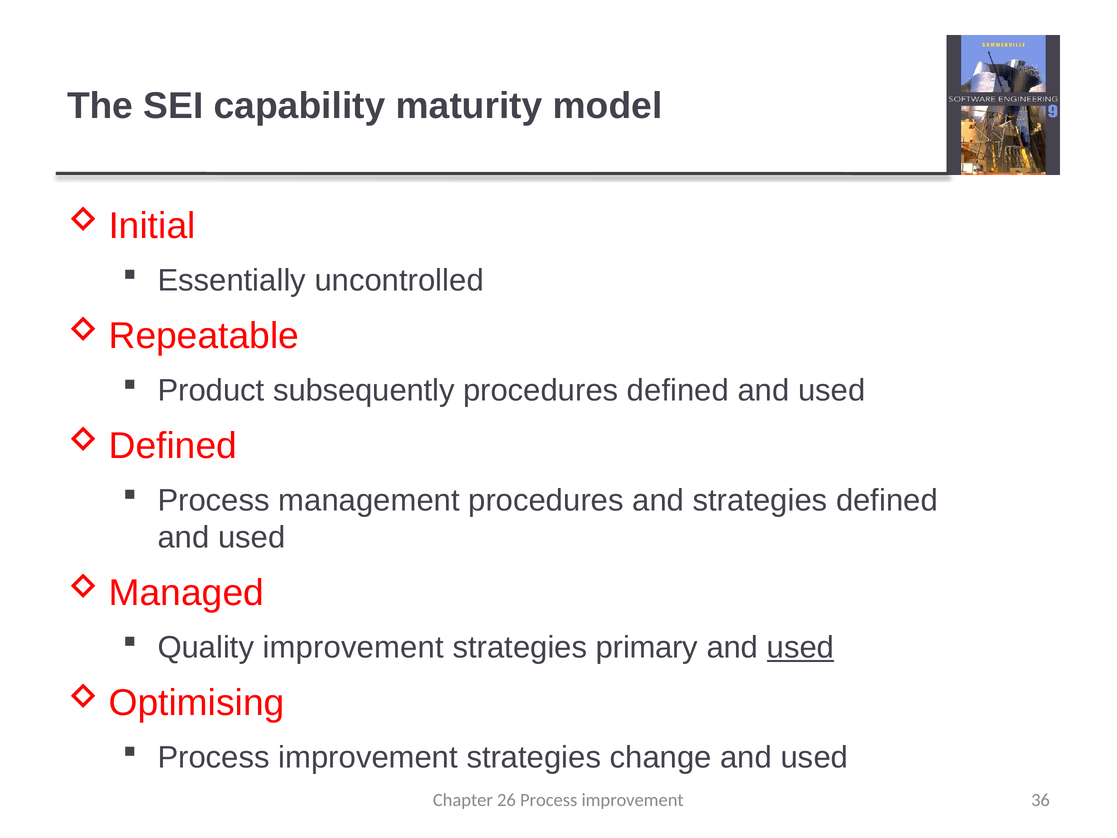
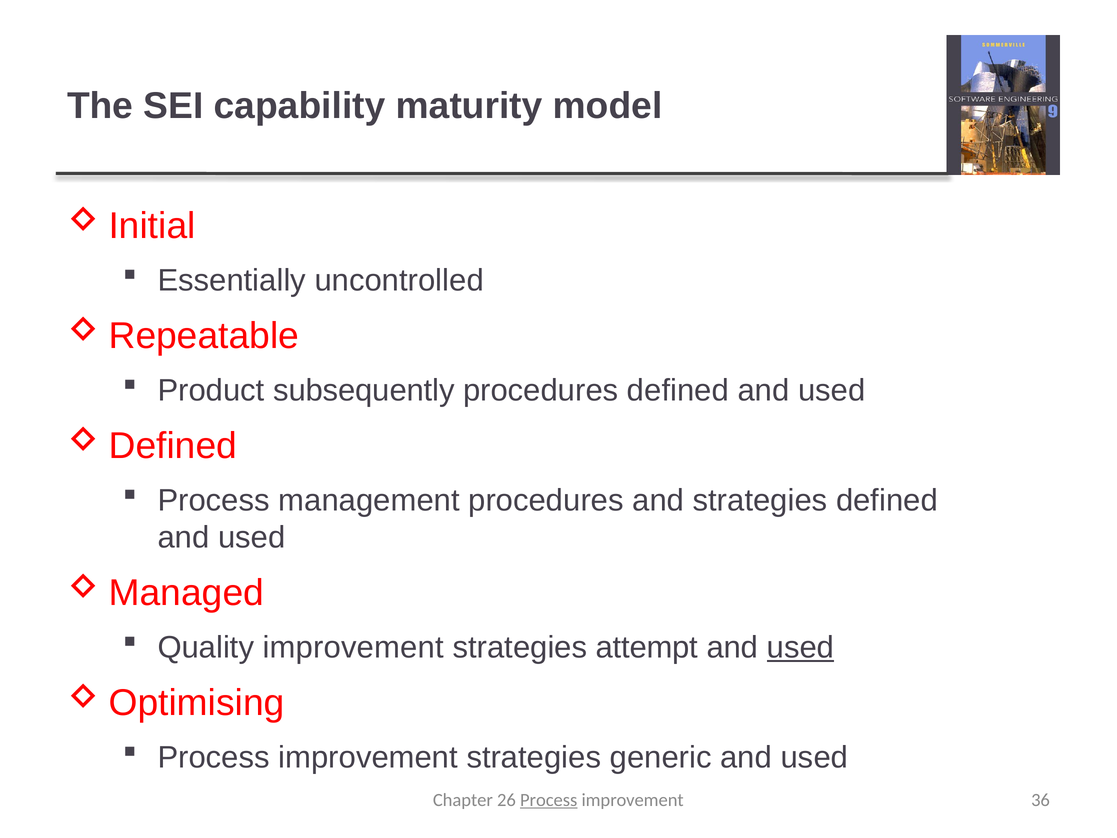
primary: primary -> attempt (647, 647)
change: change -> generic (661, 757)
Process underline: none -> present (549, 800)
